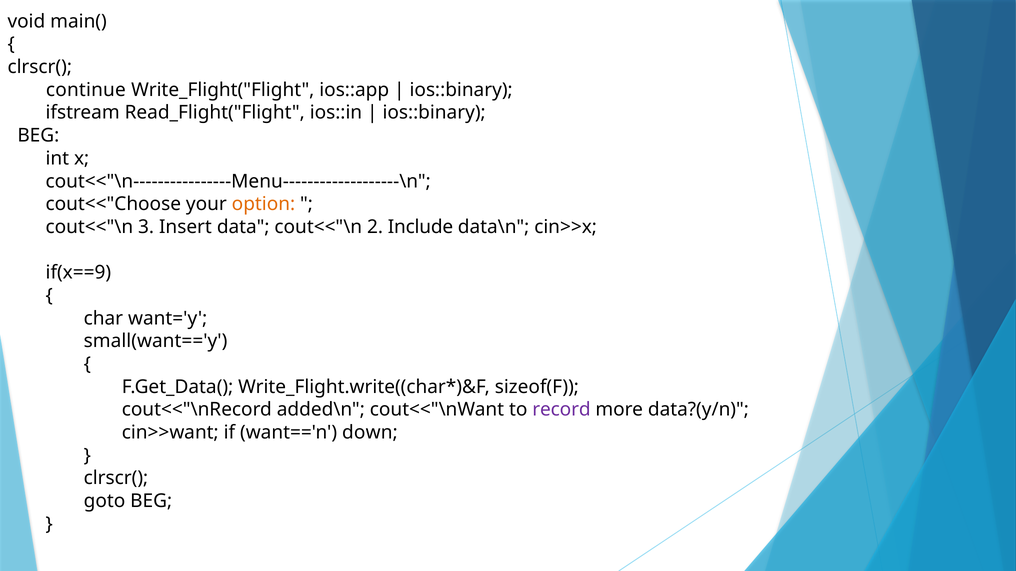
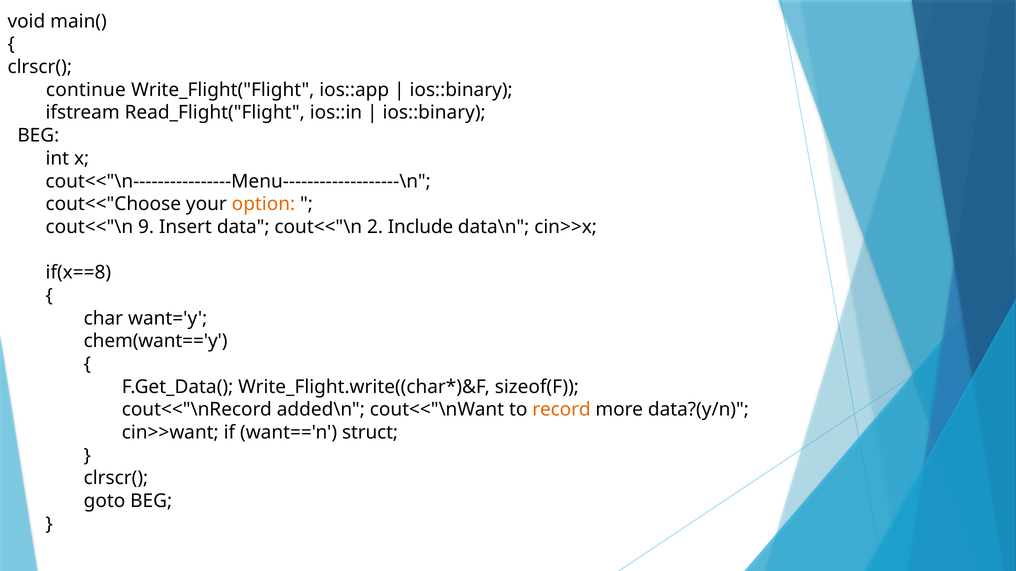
3: 3 -> 9 (146, 227)
if(x==9: if(x==9 -> if(x==8 (78, 273)
small(want=='y: small(want=='y -> chem(want=='y (156, 341)
record colour: purple -> orange (561, 410)
down: down -> struct (370, 433)
